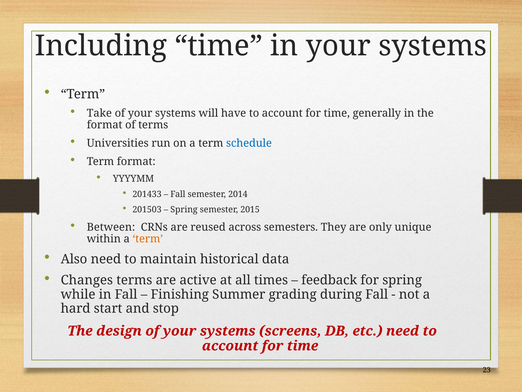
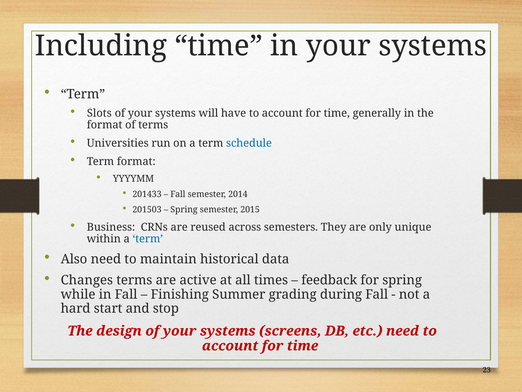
Take: Take -> Slots (99, 113)
Between: Between -> Business (111, 227)
term colour: orange -> blue (148, 239)
